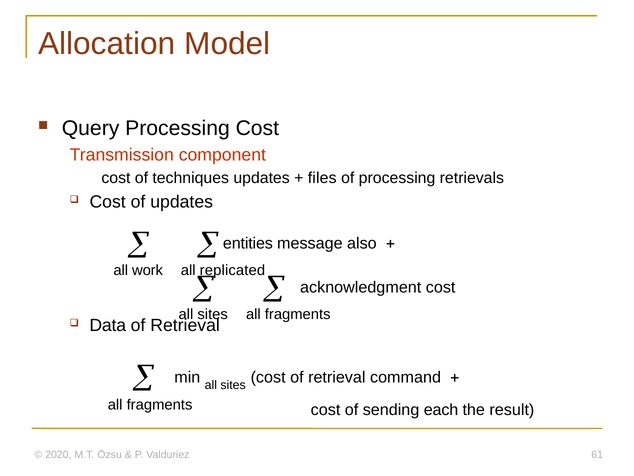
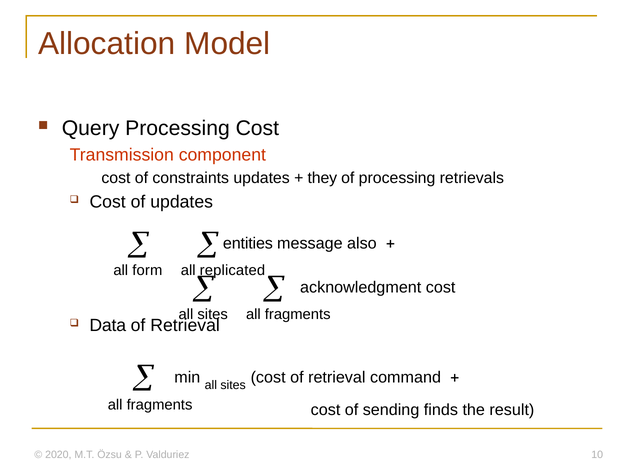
techniques: techniques -> constraints (191, 178)
files: files -> they (322, 178)
work: work -> form (147, 270)
each: each -> finds (441, 410)
61: 61 -> 10 (597, 454)
